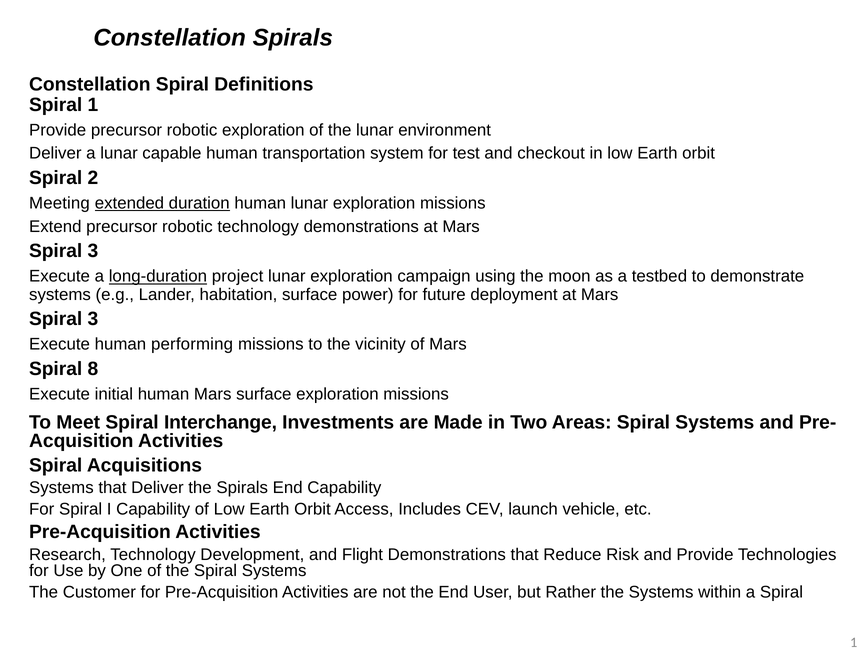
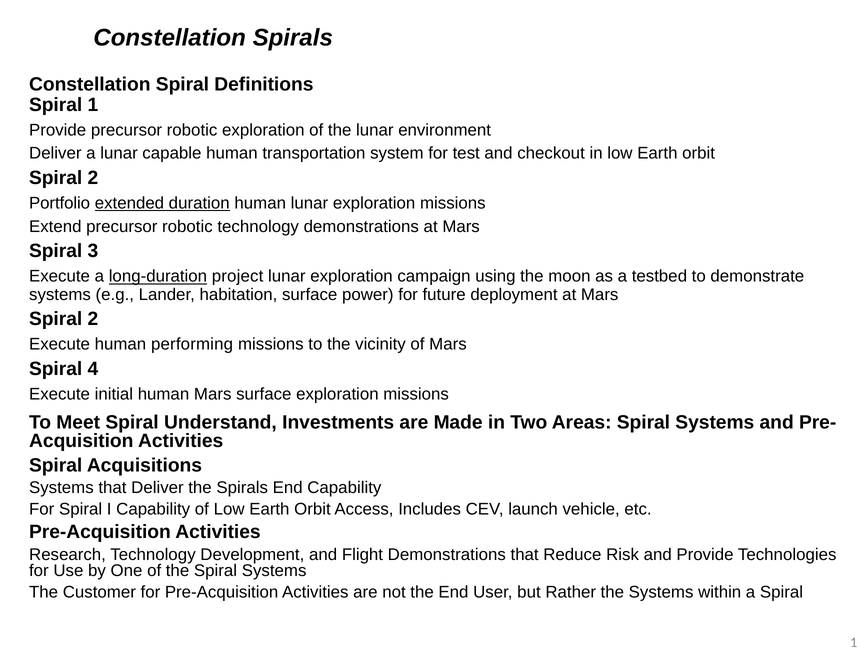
Meeting: Meeting -> Portfolio (60, 203)
3: 3 -> 2 (93, 319)
8: 8 -> 4 (93, 369)
Interchange: Interchange -> Understand (220, 422)
